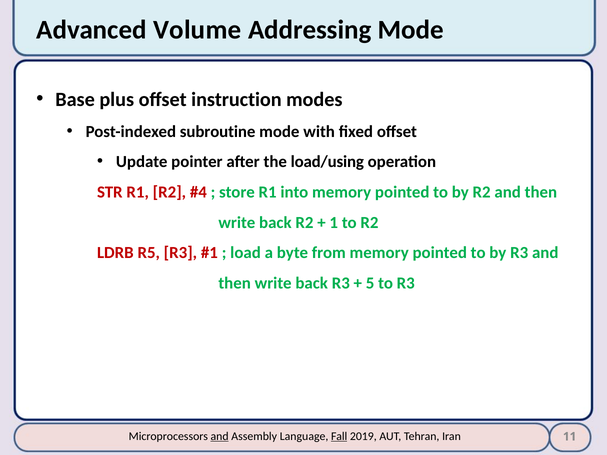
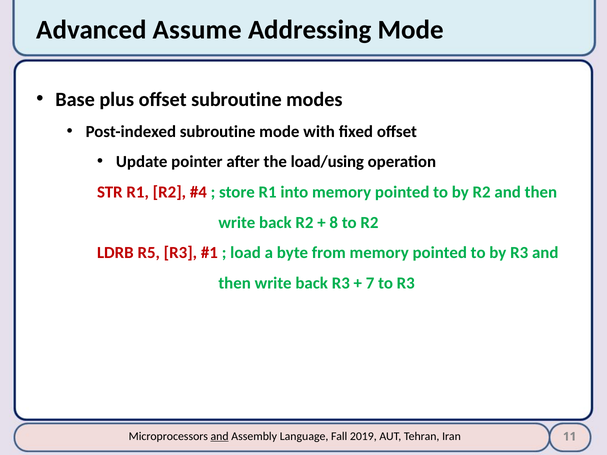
Volume: Volume -> Assume (197, 30)
offset instruction: instruction -> subroutine (236, 99)
1: 1 -> 8 (334, 223)
5: 5 -> 7 (370, 283)
Fall underline: present -> none (339, 437)
